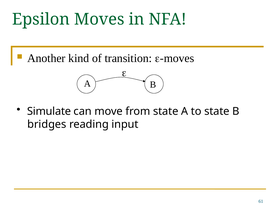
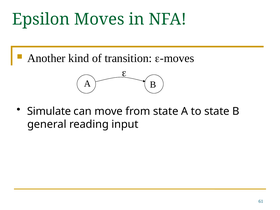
bridges: bridges -> general (47, 124)
